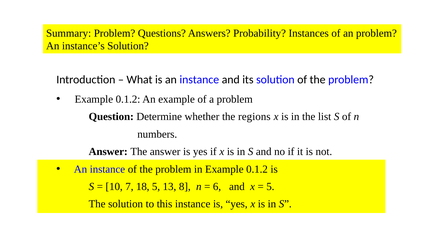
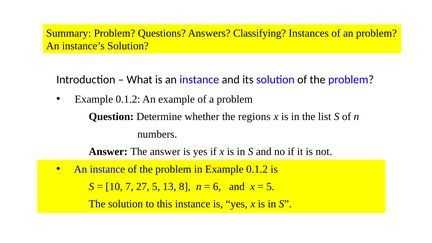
Probability: Probability -> Classifying (260, 33)
18: 18 -> 27 (143, 187)
